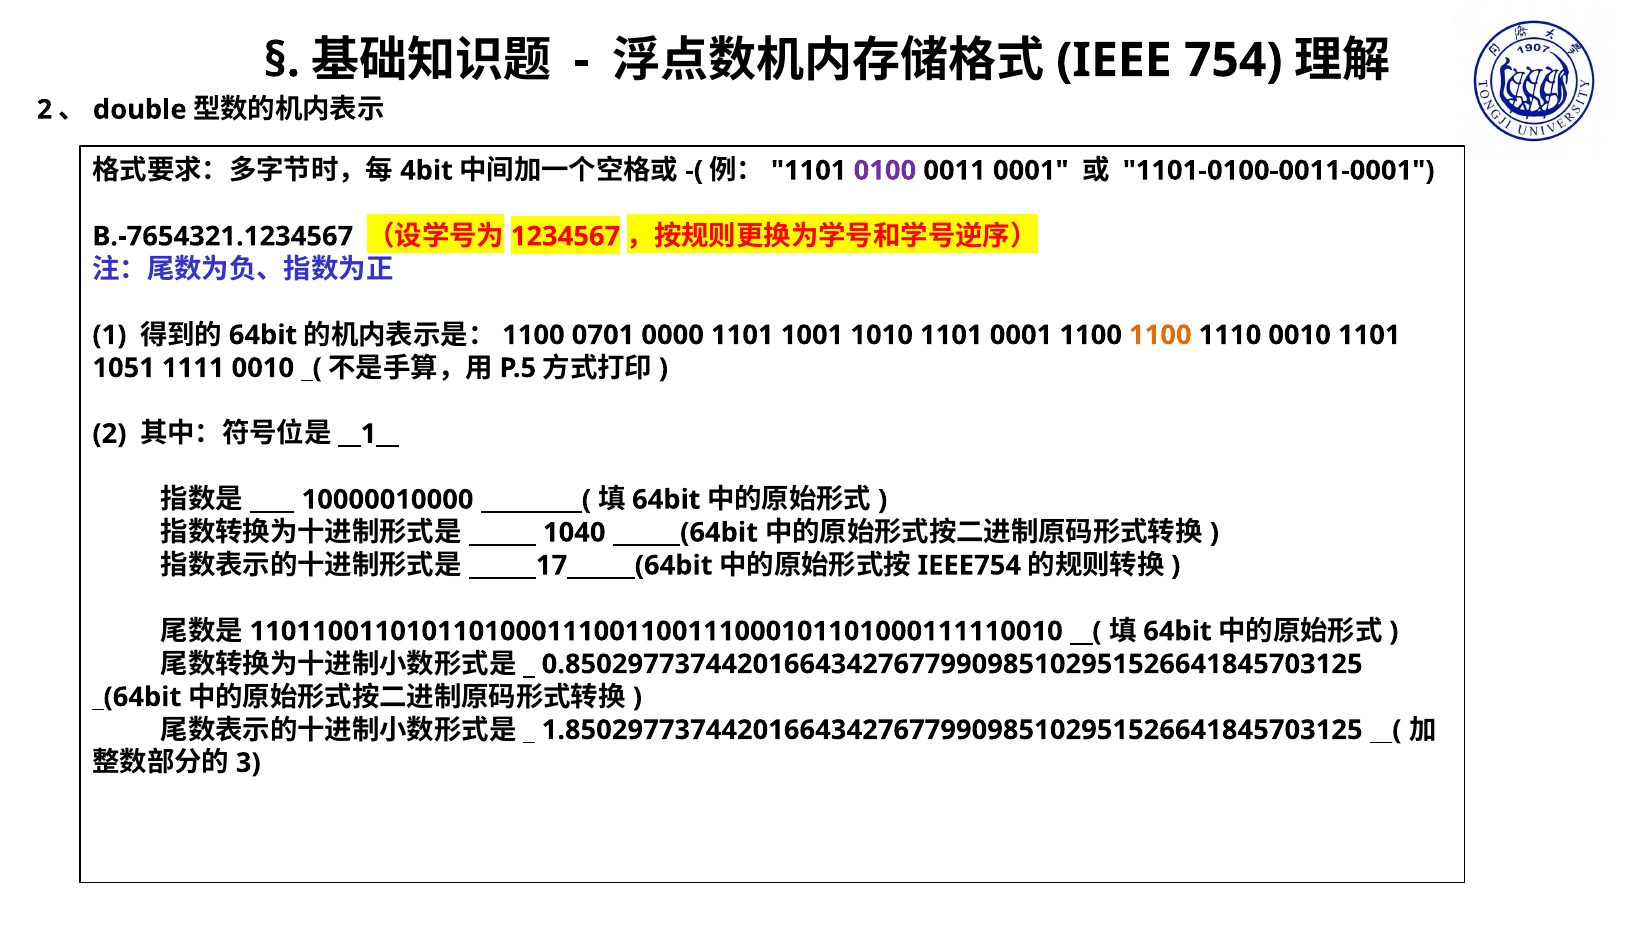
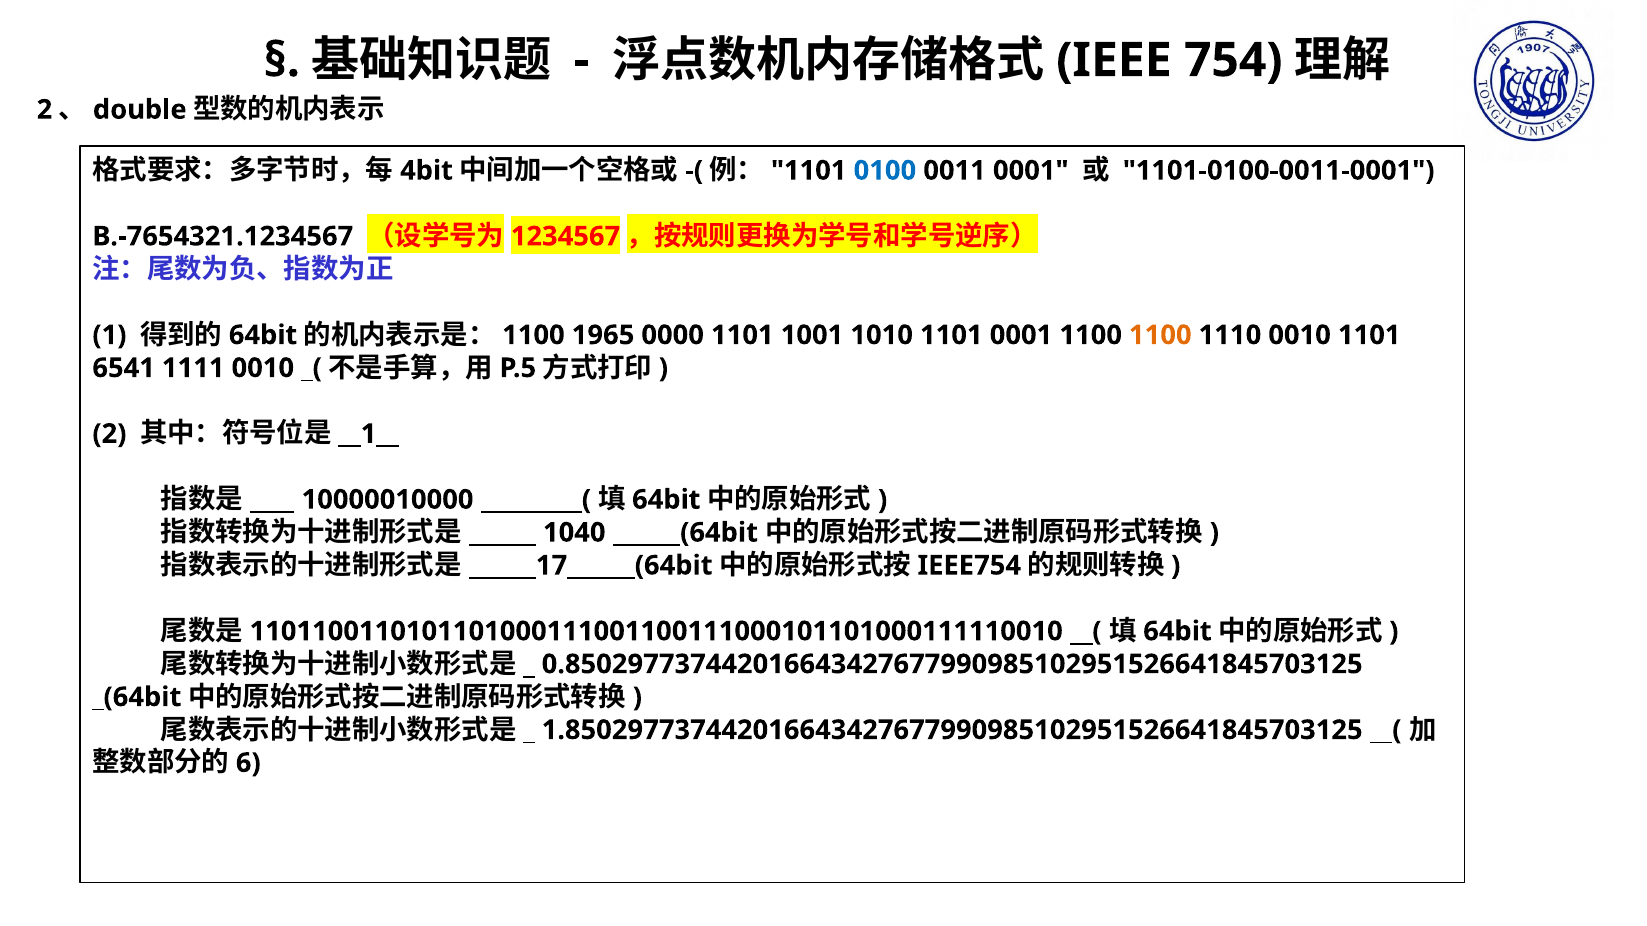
0100 colour: purple -> blue (885, 171)
0701: 0701 -> 1965 (603, 335)
1051: 1051 -> 6541 (124, 368)
3: 3 -> 6 (248, 763)
